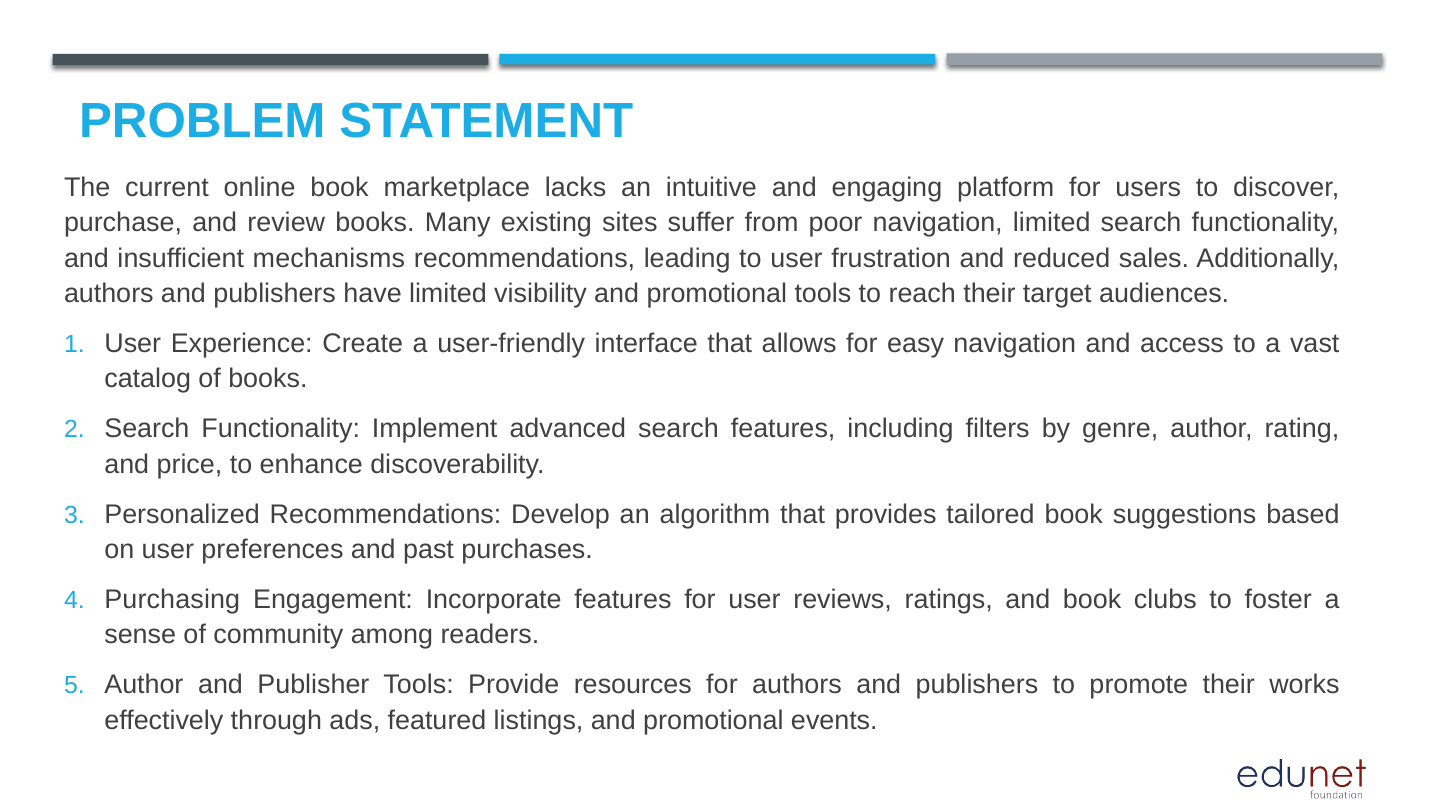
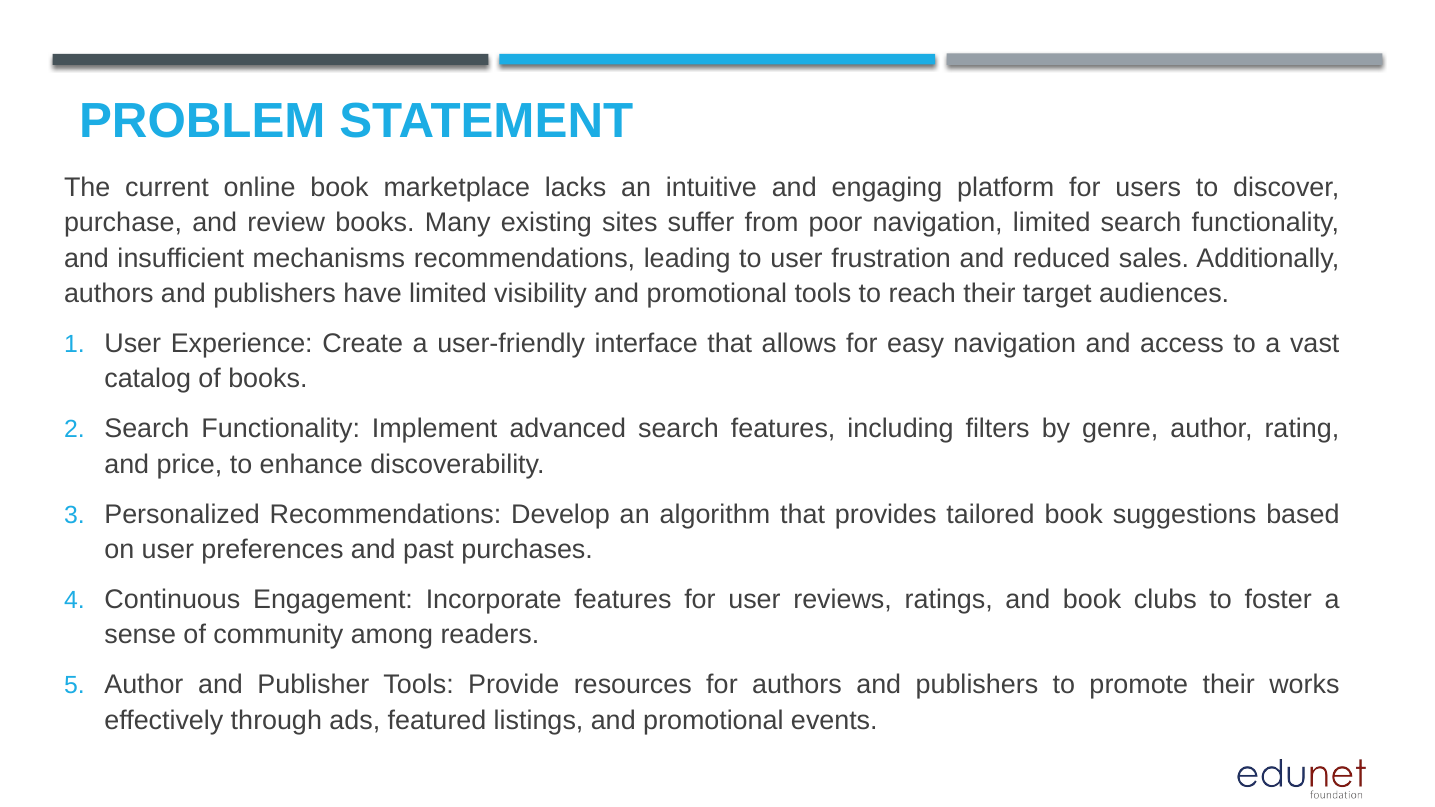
Purchasing: Purchasing -> Continuous (172, 600)
